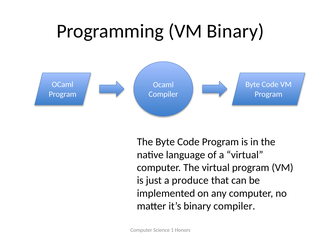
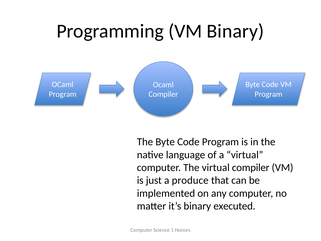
virtual program: program -> compiler (251, 167)
binary compiler: compiler -> executed (234, 206)
